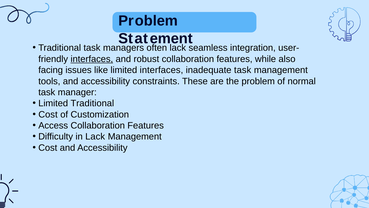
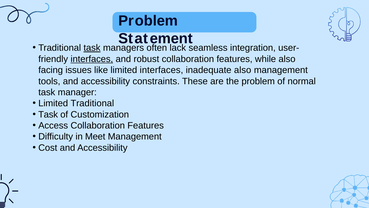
task underline: none -> present (92, 48)
inadequate task: task -> also (243, 70)
Cost: Cost -> Task (48, 114)
in Lack: Lack -> Meet (95, 136)
